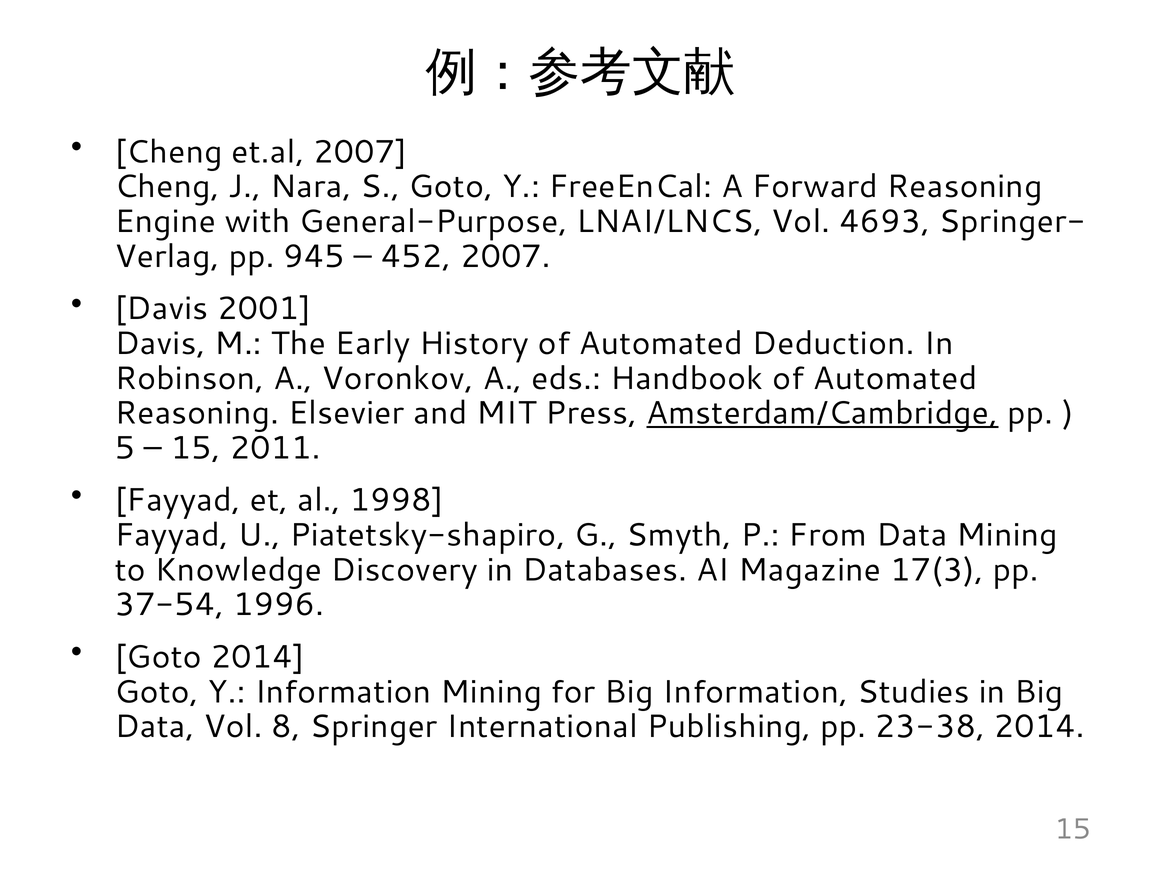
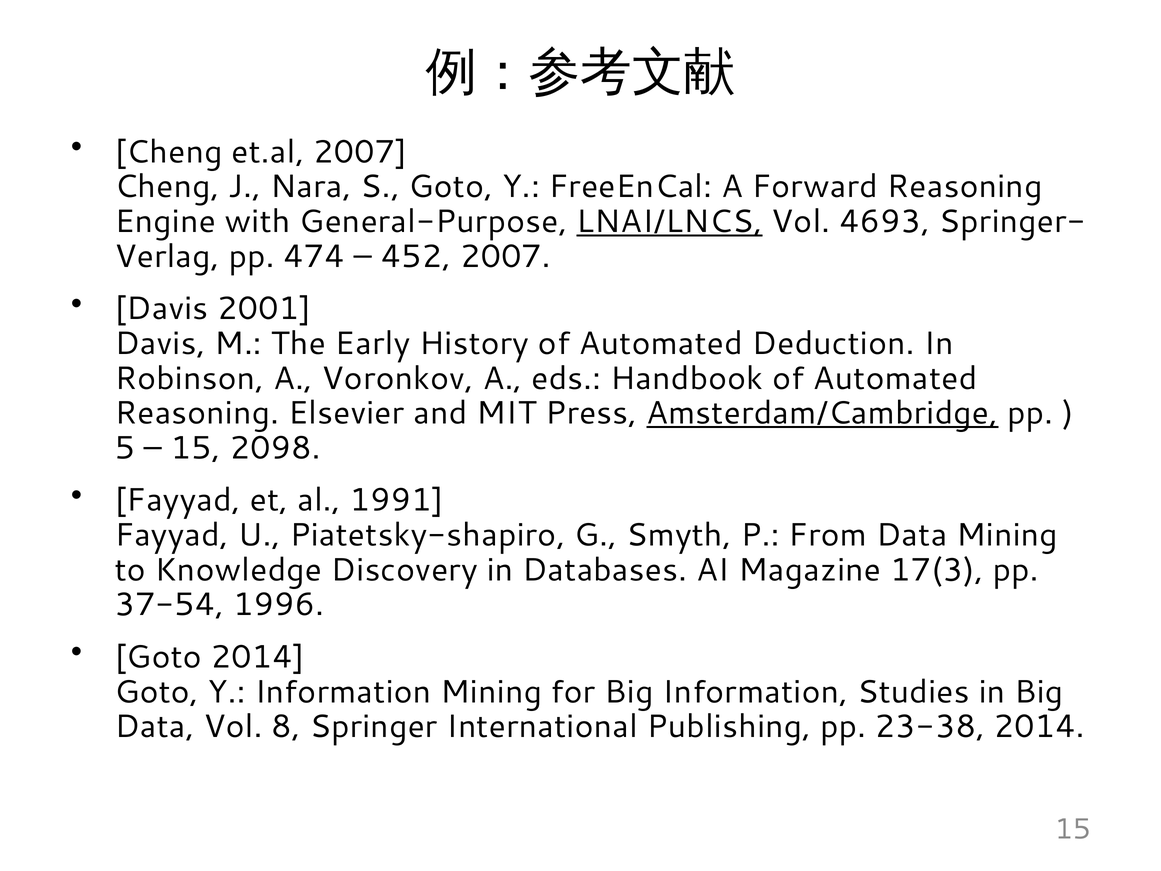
LNAI/LNCS underline: none -> present (669, 222)
945: 945 -> 474 (314, 256)
2011: 2011 -> 2098 (275, 448)
1998: 1998 -> 1991 (397, 500)
